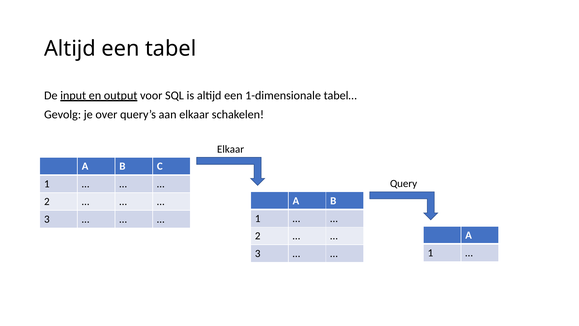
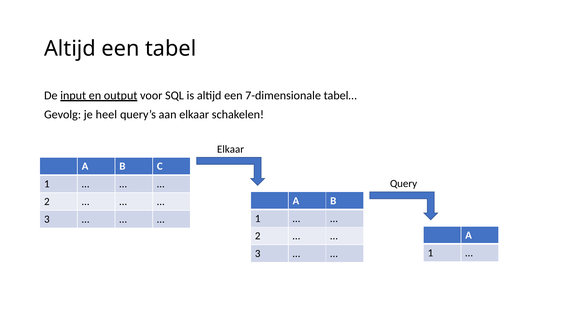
1-dimensionale: 1-dimensionale -> 7-dimensionale (283, 95)
over: over -> heel (106, 114)
